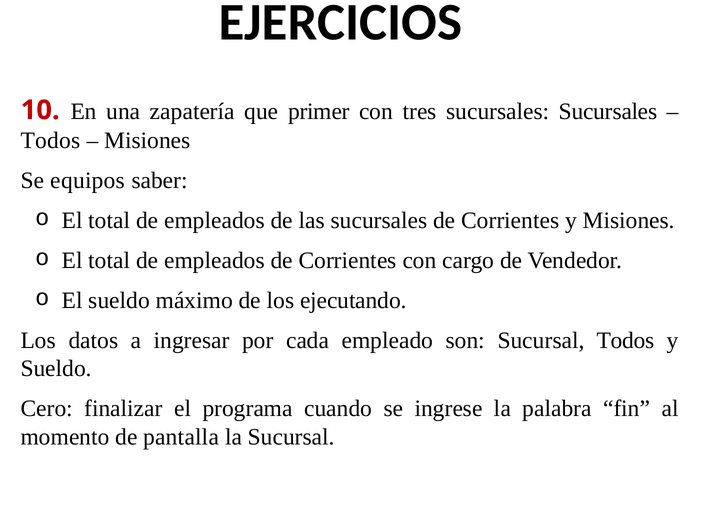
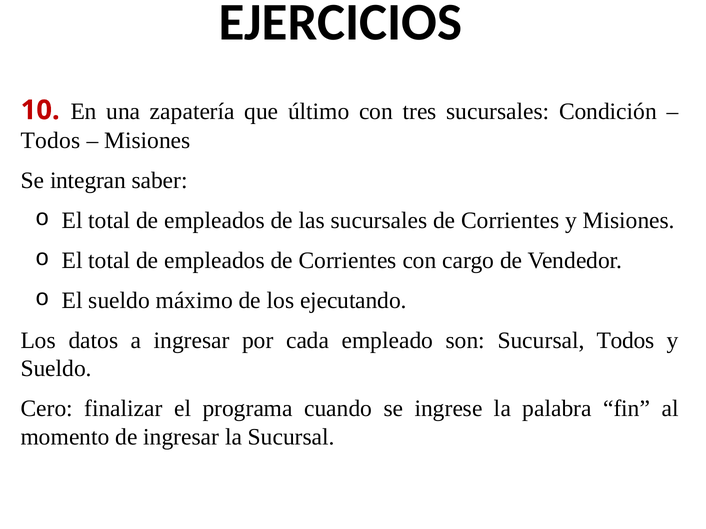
primer: primer -> último (319, 112)
sucursales Sucursales: Sucursales -> Condición (608, 112)
equipos: equipos -> integran (88, 181)
de pantalla: pantalla -> ingresar (181, 437)
